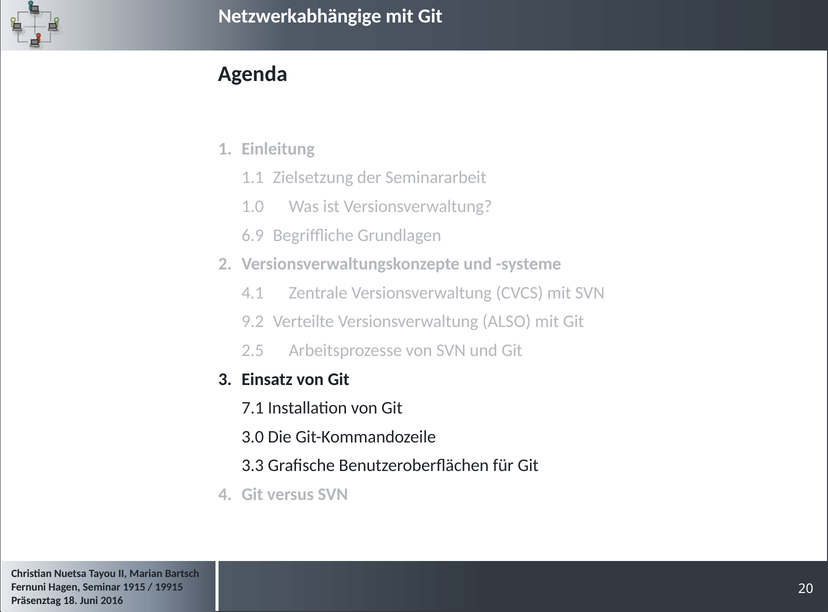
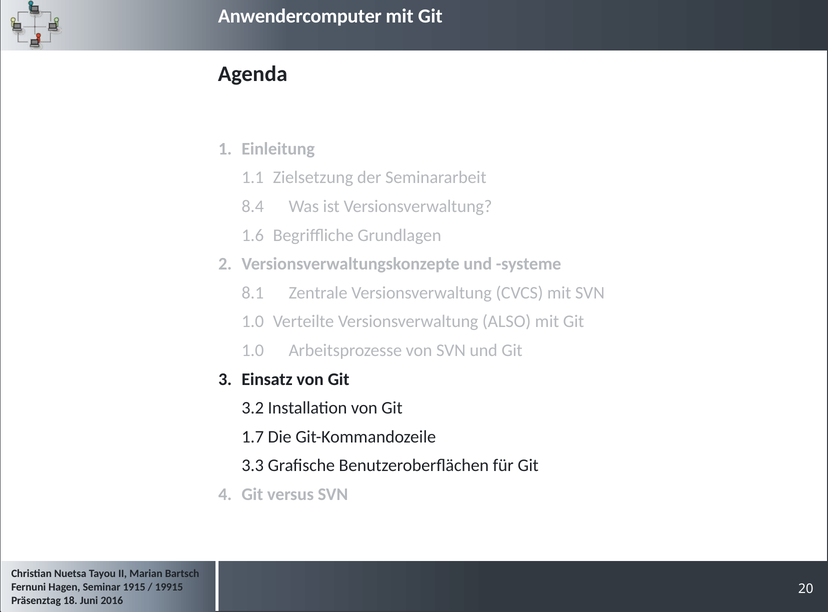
Netzwerkabhängige: Netzwerkabhängige -> Anwendercomputer (300, 16)
1.0: 1.0 -> 8.4 (253, 206)
6.9: 6.9 -> 1.6 (253, 235)
4.1: 4.1 -> 8.1 (253, 293)
9.2: 9.2 -> 1.0 (253, 322)
2.5: 2.5 -> 1.0 (253, 350)
7.1: 7.1 -> 3.2 (253, 408)
3.0: 3.0 -> 1.7 (253, 437)
